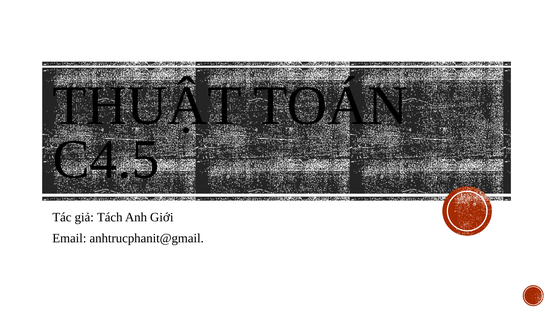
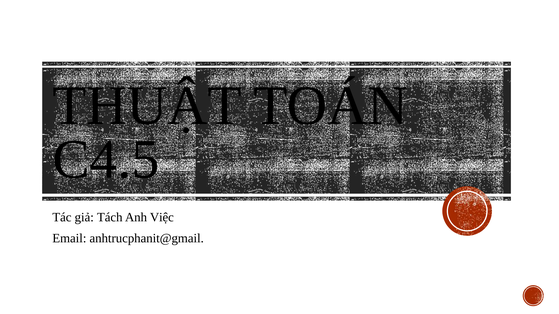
Giới: Giới -> Việc (162, 218)
